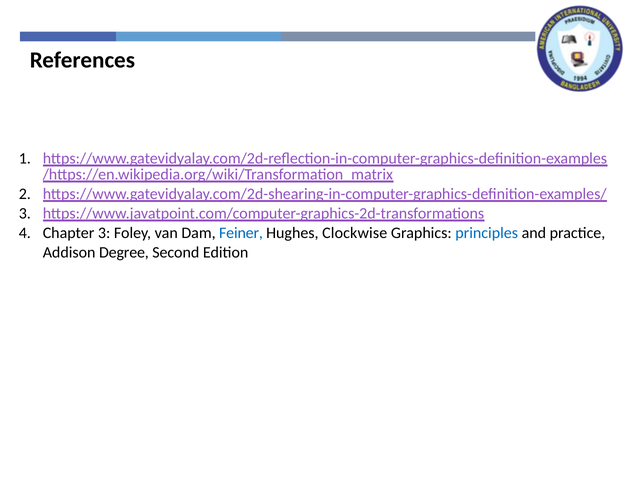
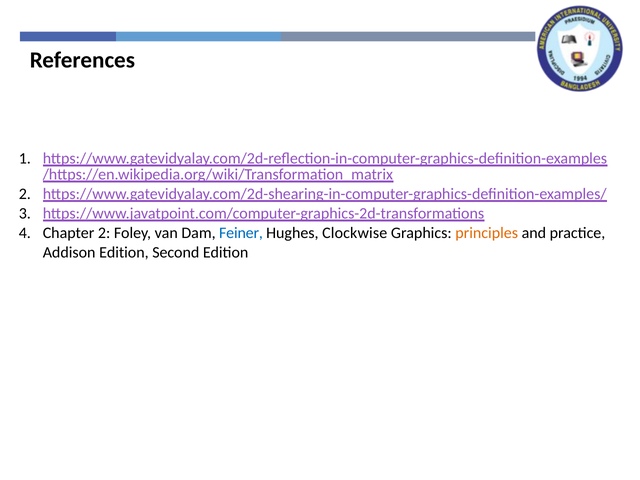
Chapter 3: 3 -> 2 (104, 233)
principles colour: blue -> orange (487, 233)
Addison Degree: Degree -> Edition (124, 252)
